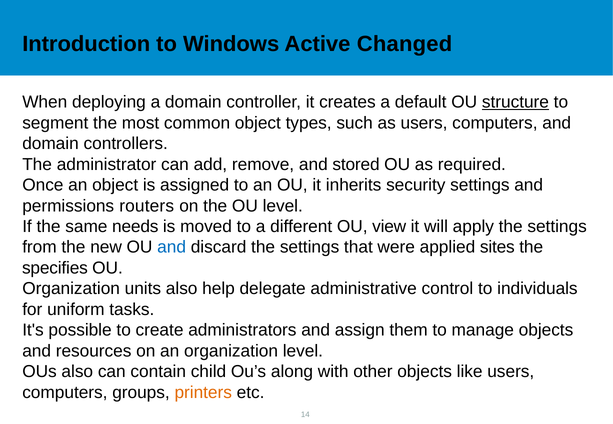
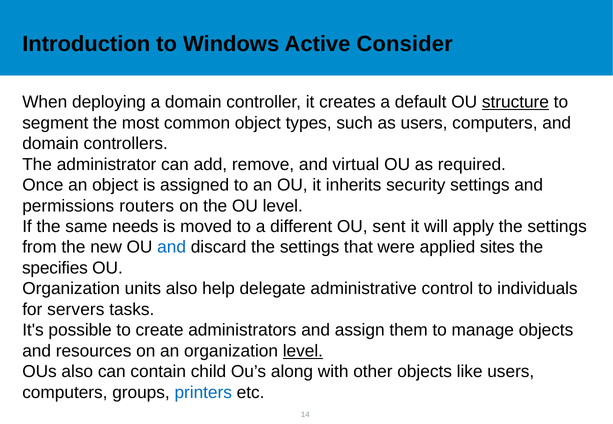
Changed: Changed -> Consider (405, 44)
stored: stored -> virtual (356, 165)
view: view -> sent (389, 227)
uniform: uniform -> servers (76, 310)
level underline: none -> present (303, 351)
printers colour: orange -> blue (203, 393)
